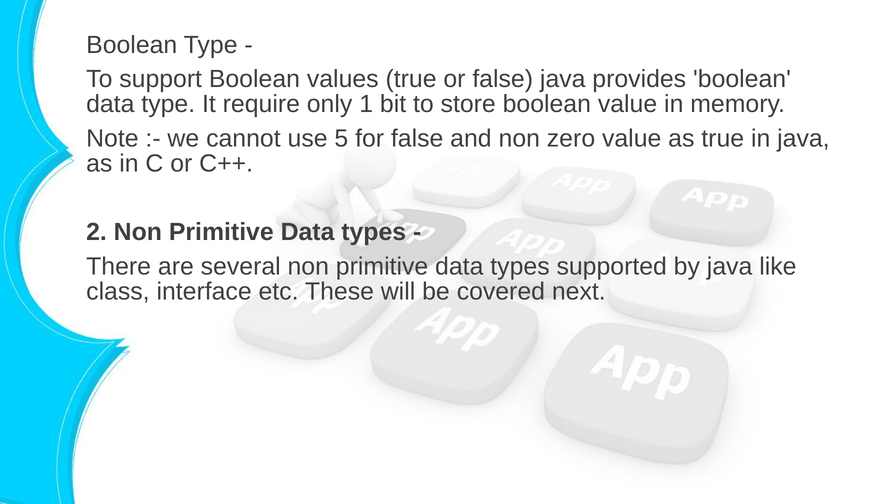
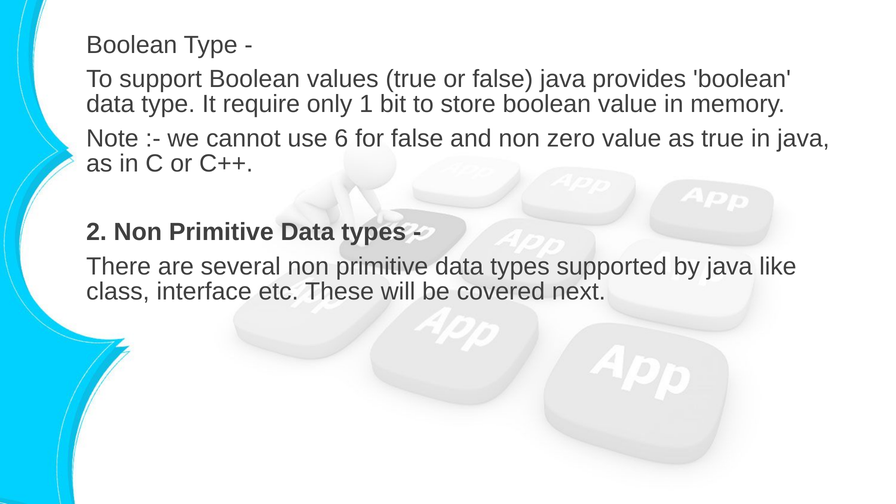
5: 5 -> 6 (341, 139)
